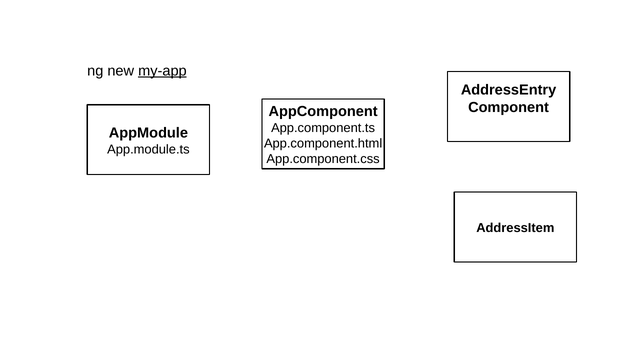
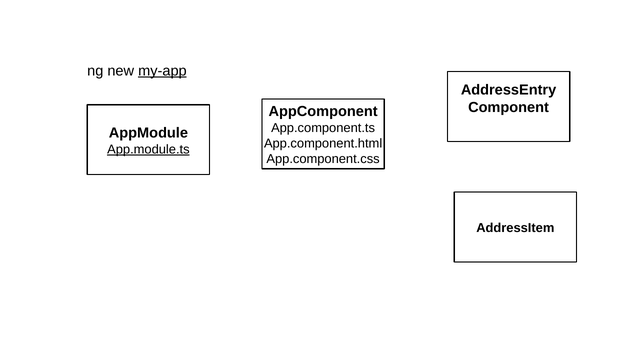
App.module.ts underline: none -> present (148, 149)
